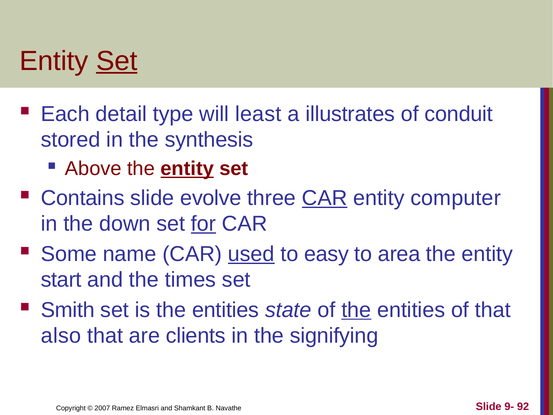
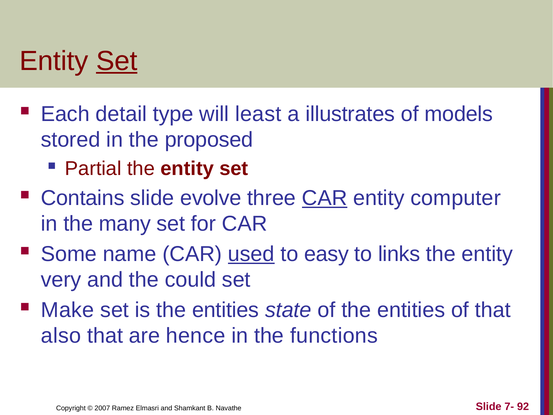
conduit: conduit -> models (459, 114)
synthesis: synthesis -> proposed (209, 140)
Above: Above -> Partial (93, 169)
entity underline: present -> none (187, 169)
down: down -> many (125, 224)
for underline: present -> none (203, 224)
area: area -> links (399, 254)
start: start -> very (61, 280)
times: times -> could (190, 280)
Smith: Smith -> Make (67, 310)
the underline: present -> none (356, 310)
clients: clients -> hence (196, 336)
signifying: signifying -> functions (334, 336)
9-: 9- -> 7- (509, 406)
